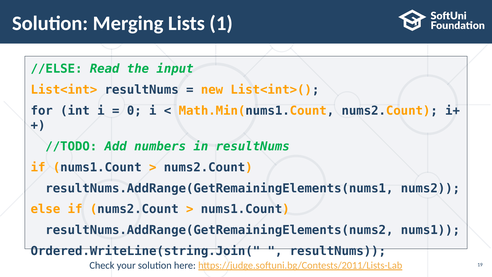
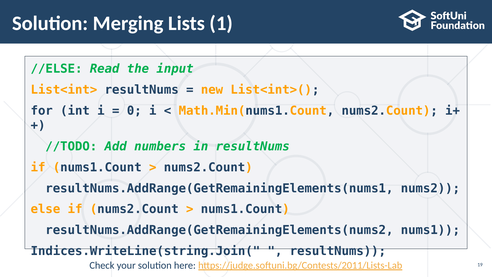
Ordered.WriteLine(string.Join(: Ordered.WriteLine(string.Join( -> Indices.WriteLine(string.Join( (145, 251)
